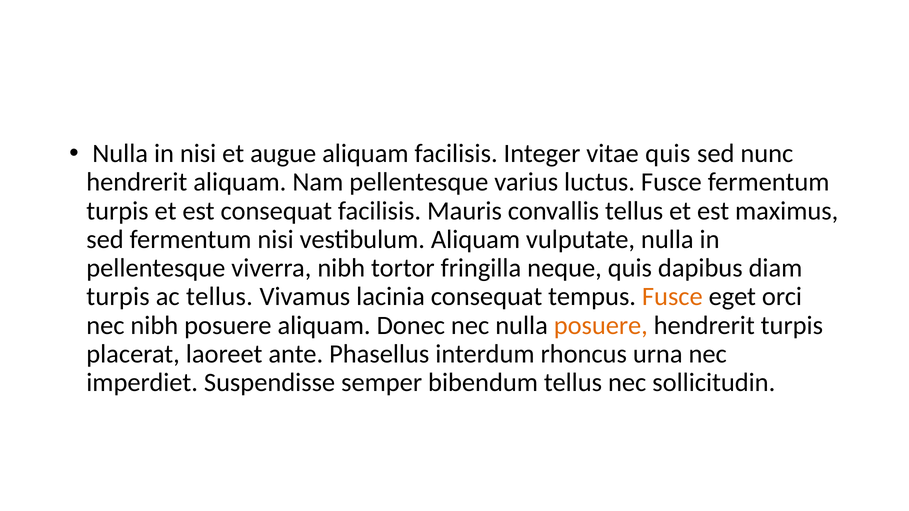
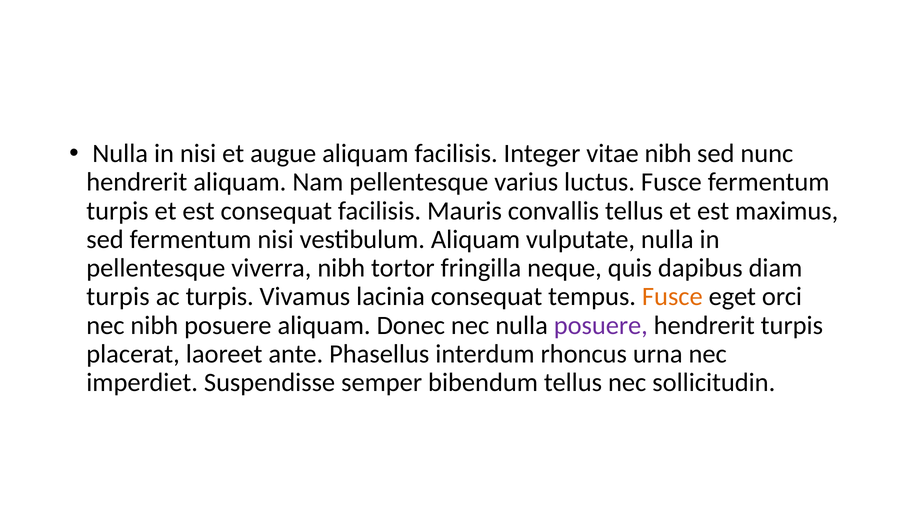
vitae quis: quis -> nibh (668, 154)
ac tellus: tellus -> turpis (220, 297)
posuere colour: orange -> purple (601, 326)
